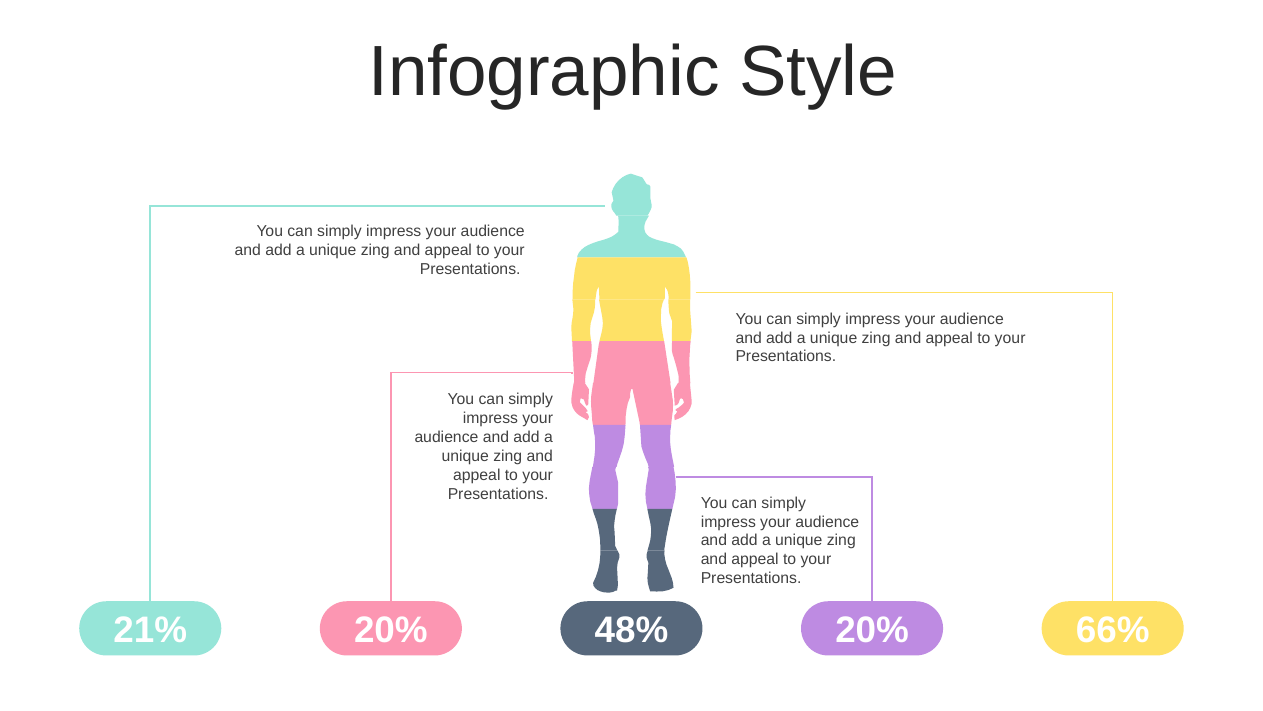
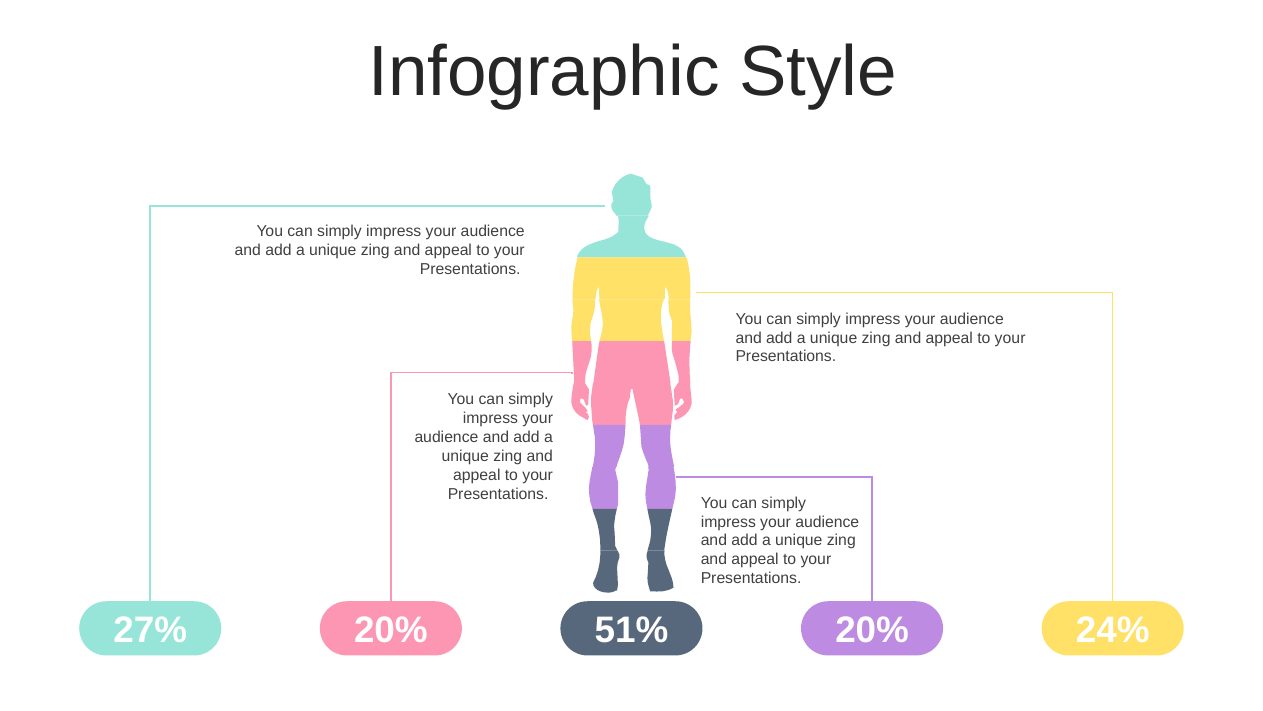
21%: 21% -> 27% (150, 630)
48%: 48% -> 51% (632, 630)
66%: 66% -> 24% (1113, 630)
